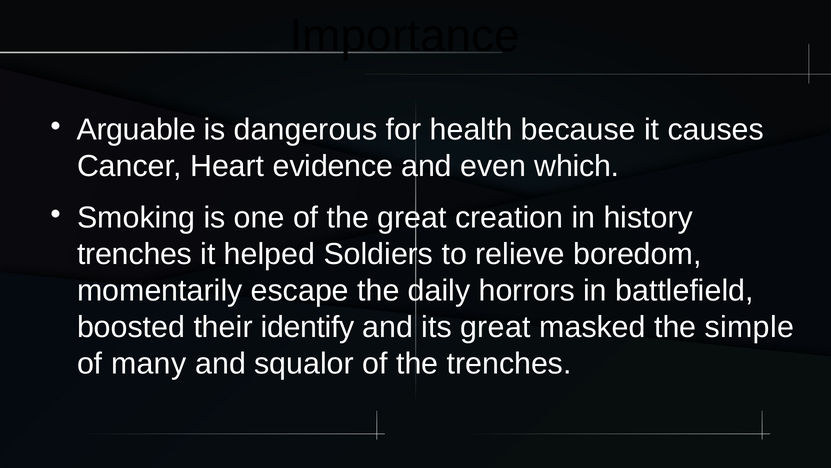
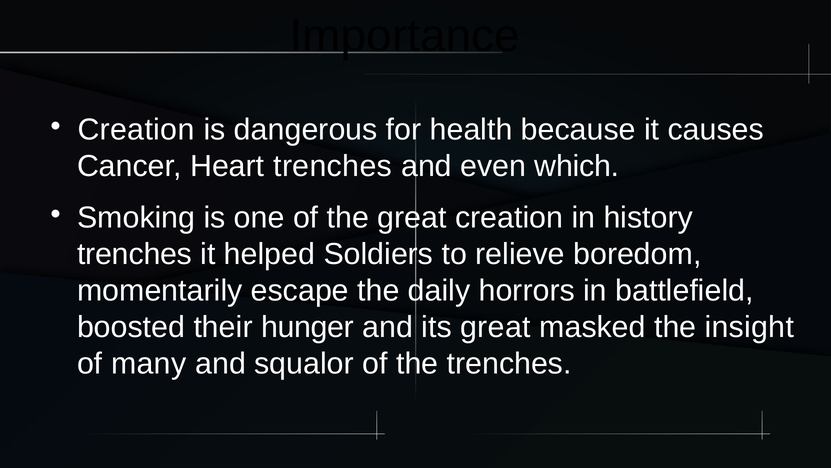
Arguable: Arguable -> Creation (136, 130)
Heart evidence: evidence -> trenches (333, 166)
identify: identify -> hunger (308, 327)
simple: simple -> insight (749, 327)
